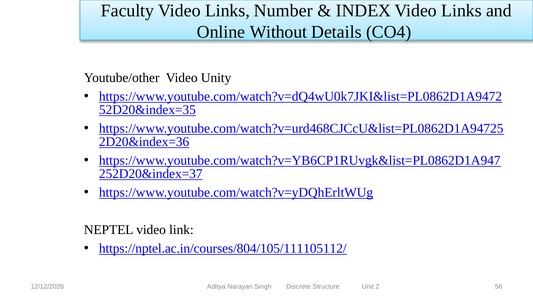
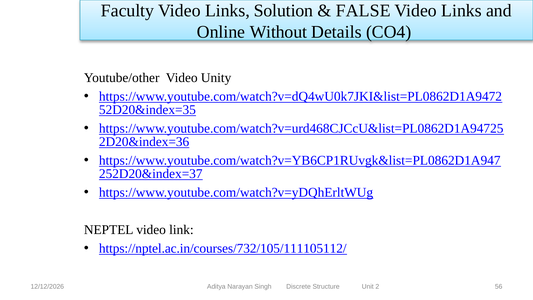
Number: Number -> Solution (283, 11)
INDEX: INDEX -> FALSE (363, 11)
https://nptel.ac.in/courses/804/105/111105112/: https://nptel.ac.in/courses/804/105/111105112/ -> https://nptel.ac.in/courses/732/105/111105112/ (223, 248)
